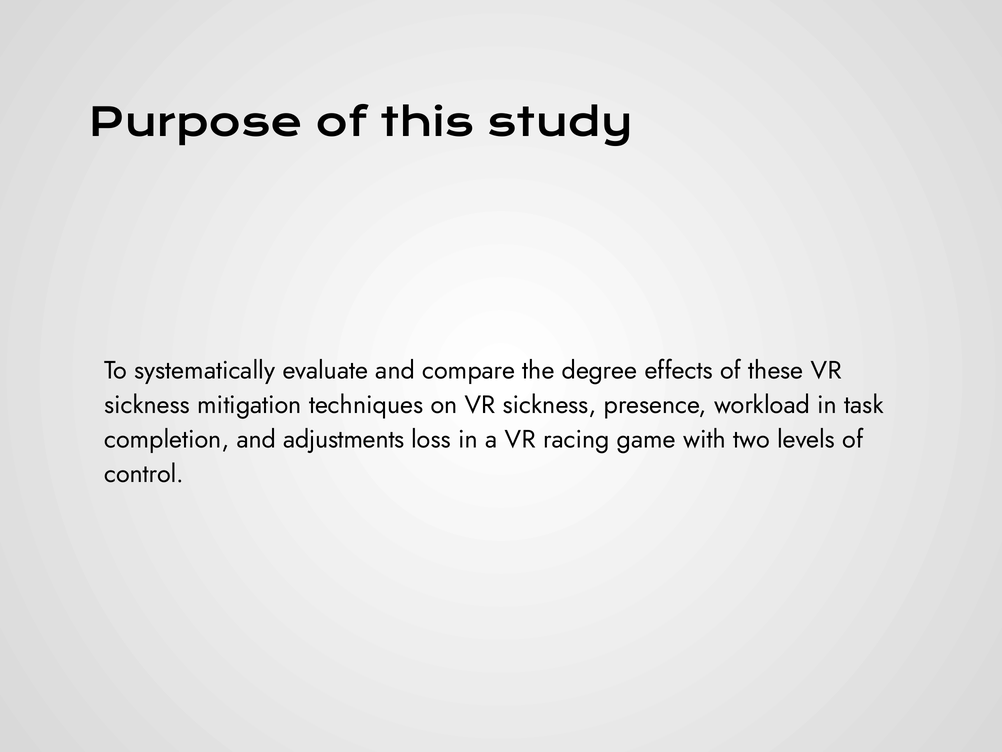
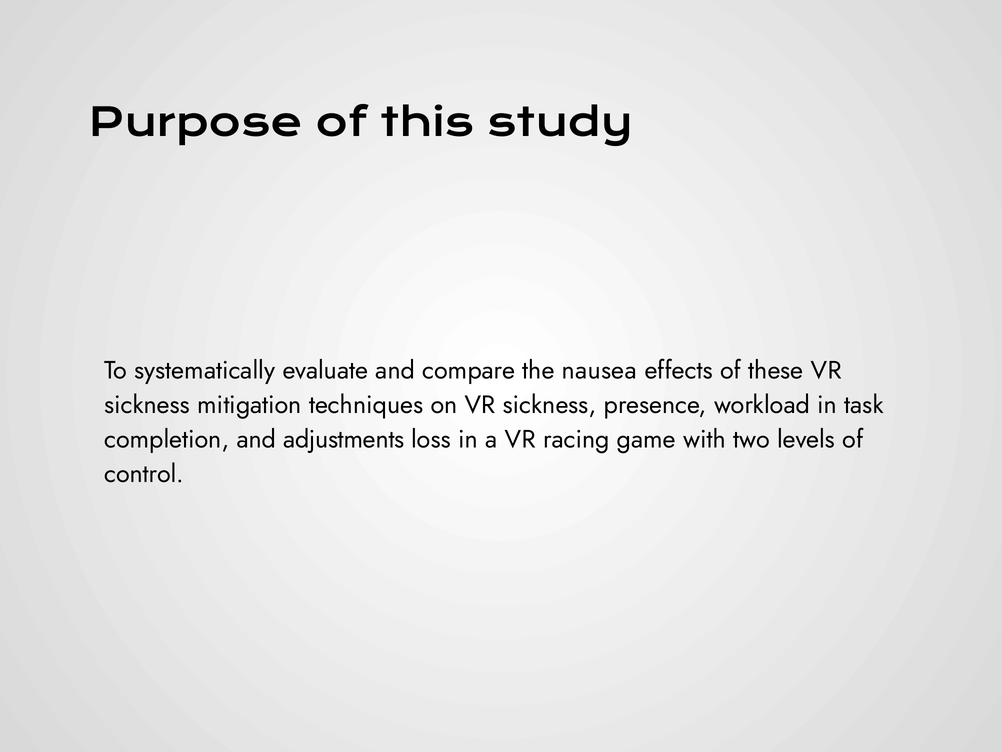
degree: degree -> nausea (599, 370)
